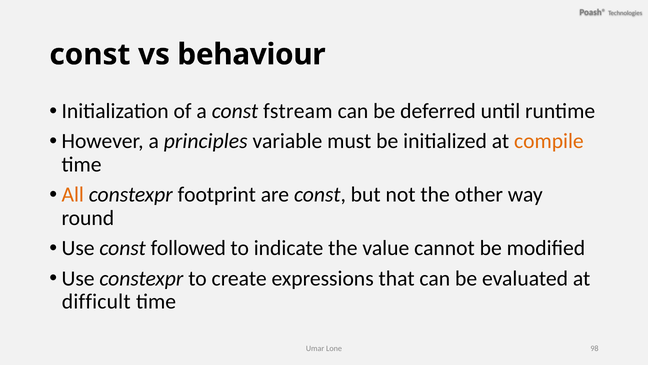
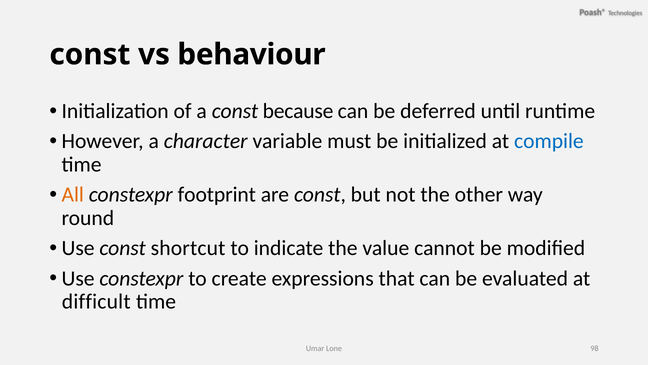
fstream: fstream -> because (298, 111)
principles: principles -> character (206, 141)
compile colour: orange -> blue (549, 141)
followed: followed -> shortcut (188, 248)
